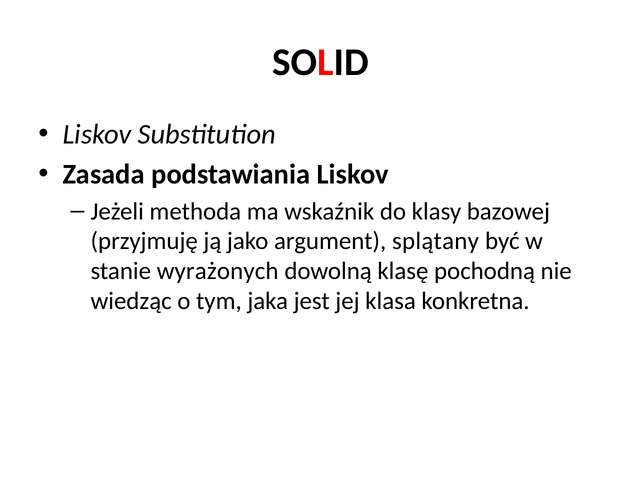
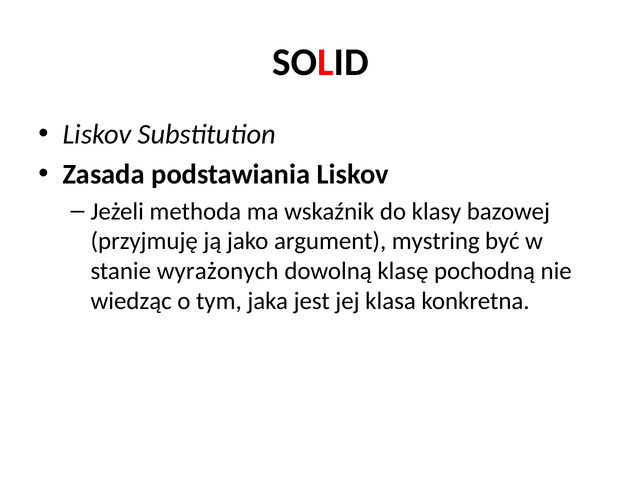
splątany: splątany -> mystring (436, 241)
